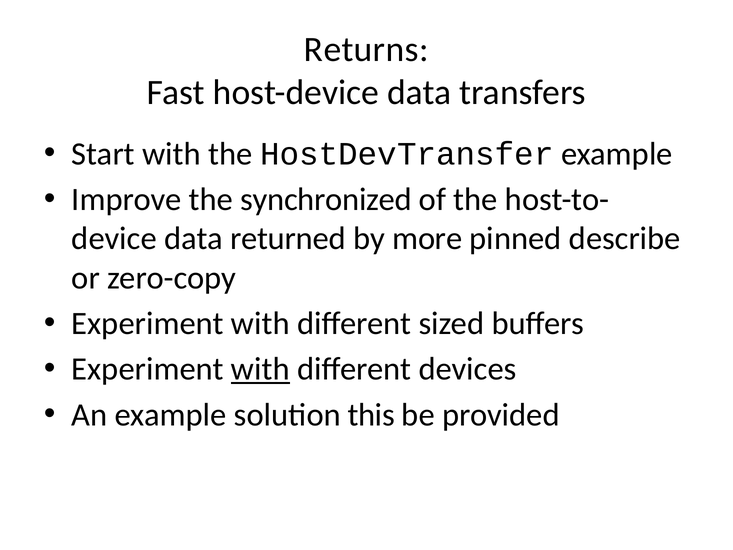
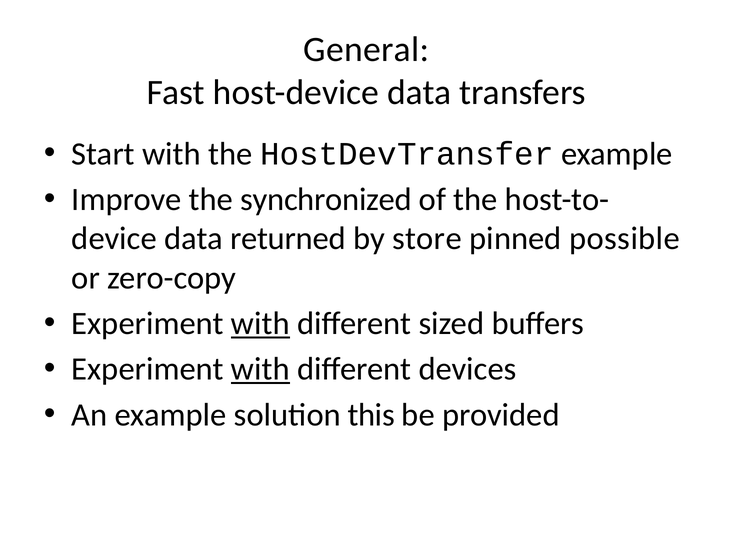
Returns: Returns -> General (366, 50)
more: more -> store (427, 239)
describe: describe -> possible (625, 239)
with underline: none -> present (260, 323)
